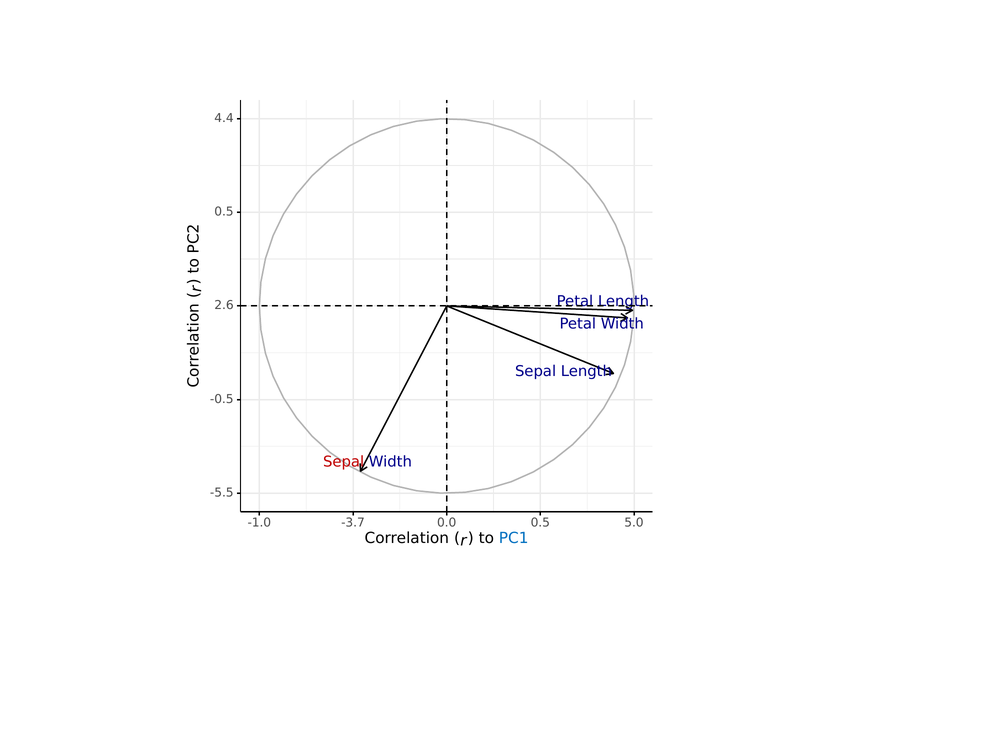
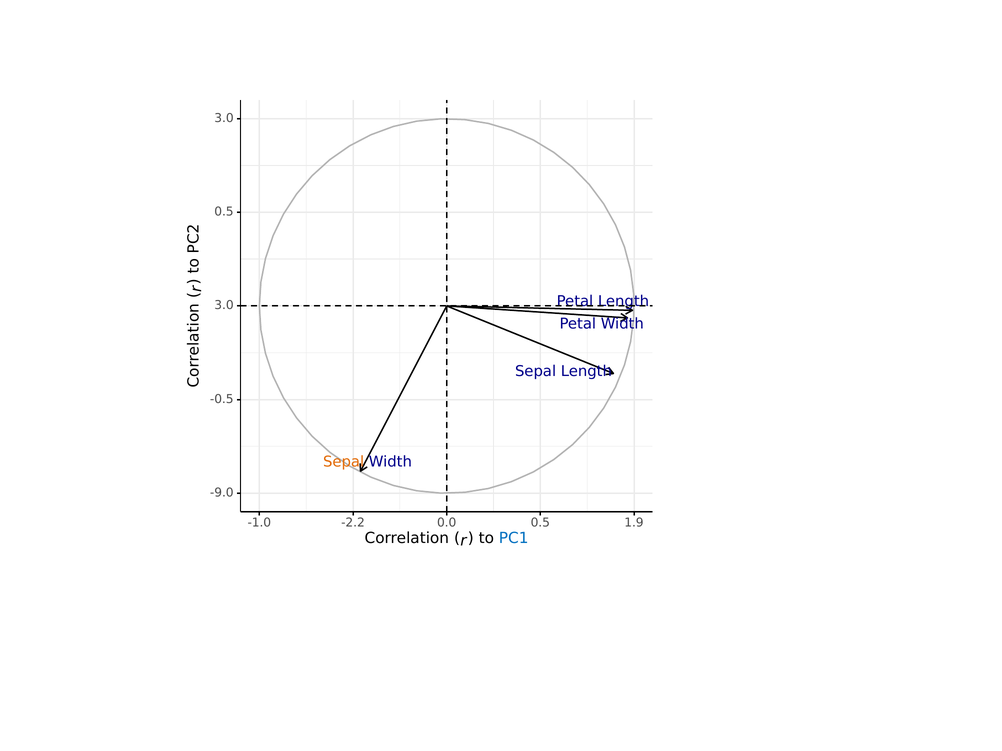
4.4: 4.4 -> 3.0 (224, 118)
2.6: 2.6 -> 3.0 (224, 306)
Sepal colour: red -> orange (344, 462)
-5.5: -5.5 -> -9.0 (222, 493)
-3.7: -3.7 -> -2.2 (353, 523)
5.0: 5.0 -> 1.9 (634, 523)
